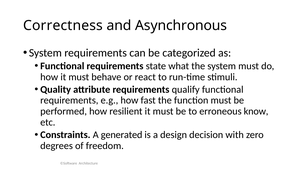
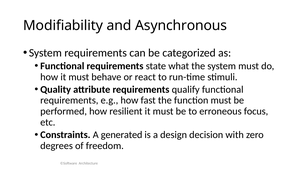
Correctness: Correctness -> Modifiability (63, 26)
know: know -> focus (256, 111)
